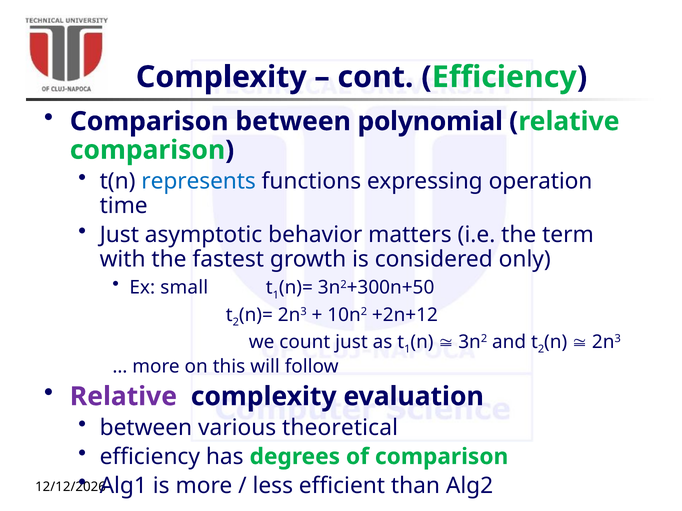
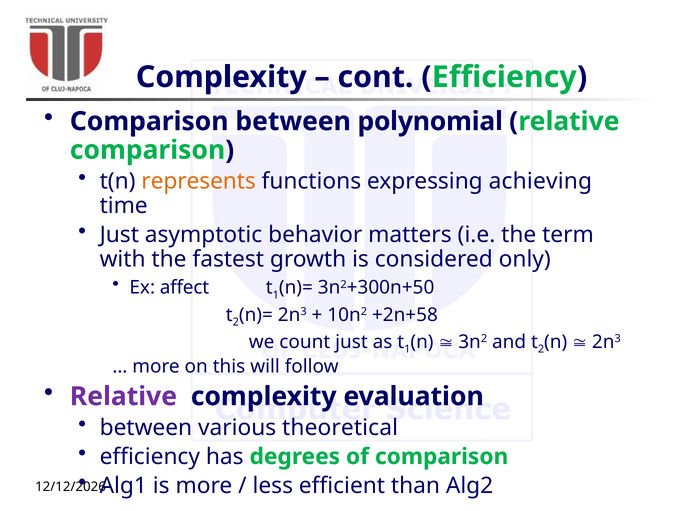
represents colour: blue -> orange (199, 181)
operation: operation -> achieving (540, 181)
small: small -> affect (184, 288)
+2n+12: +2n+12 -> +2n+58 (405, 315)
